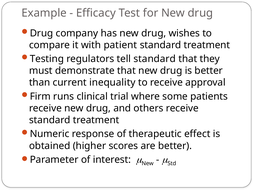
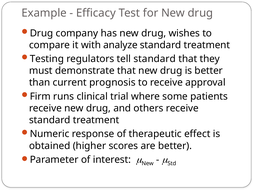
patient: patient -> analyze (120, 45)
inequality: inequality -> prognosis (112, 82)
